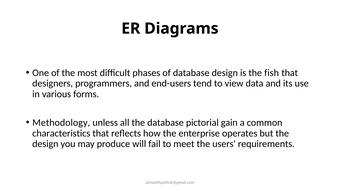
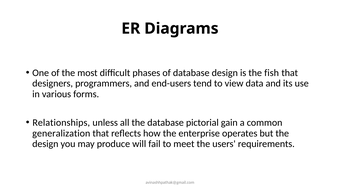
Methodology: Methodology -> Relationships (61, 123)
characteristics: characteristics -> generalization (61, 133)
